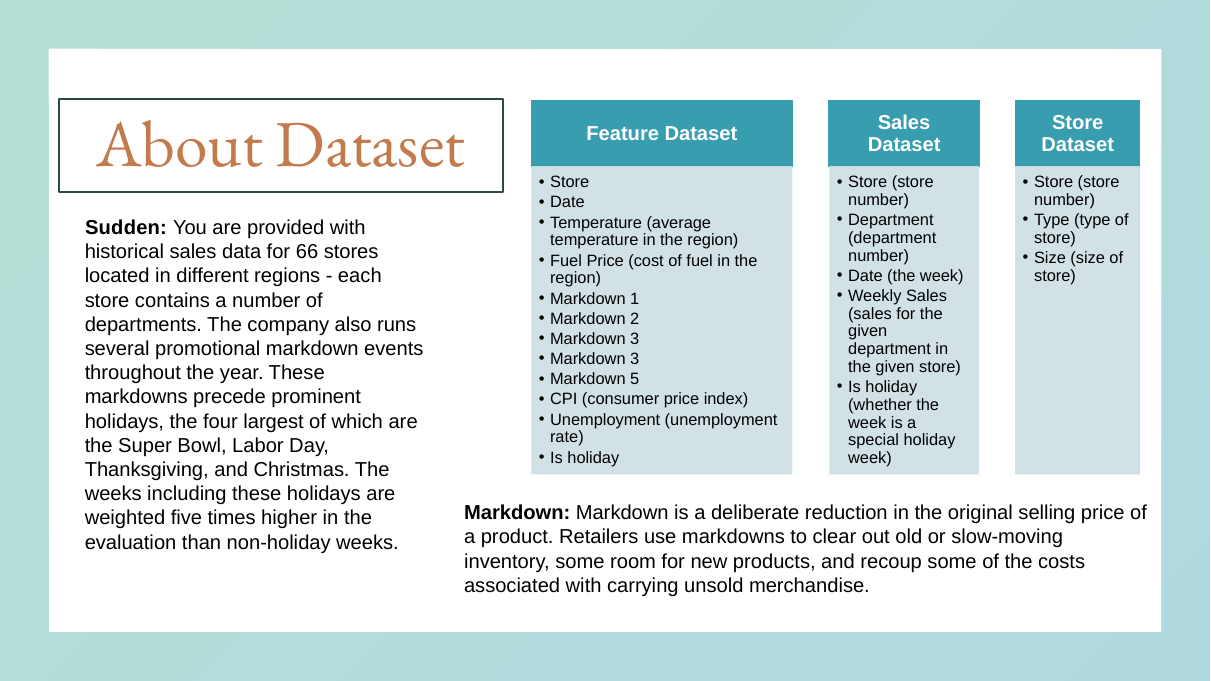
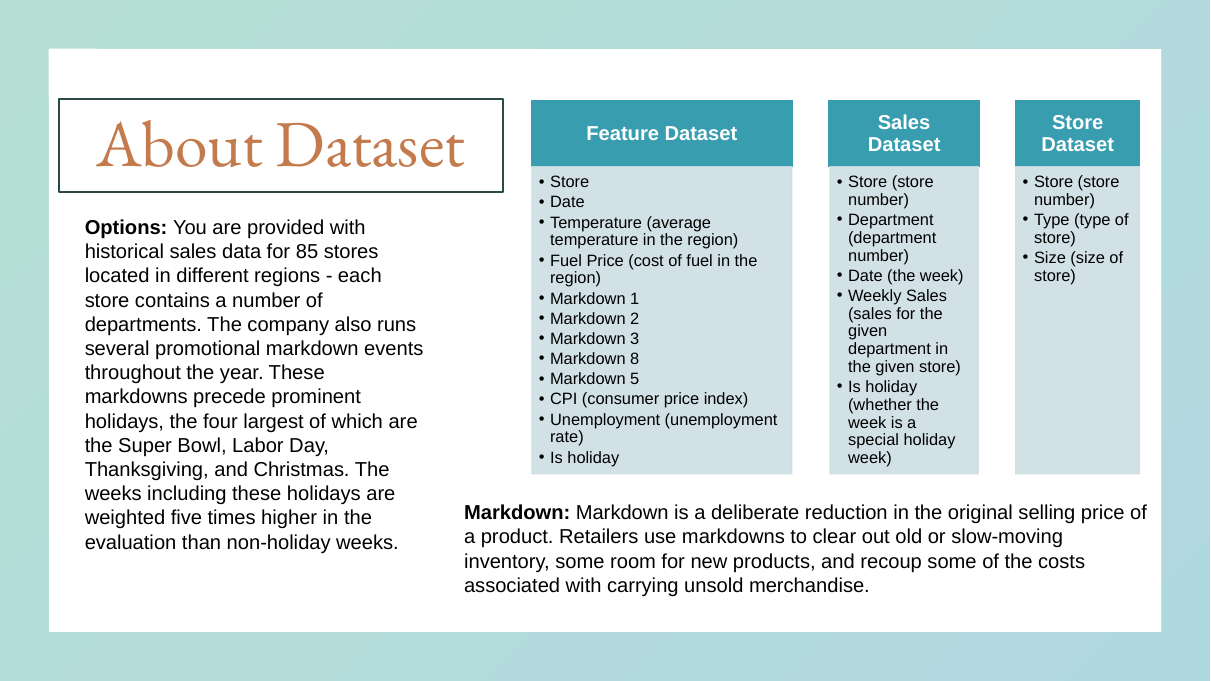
Sudden: Sudden -> Options (126, 228)
66: 66 -> 85 (307, 252)
3: 3 -> 8 (635, 359)
